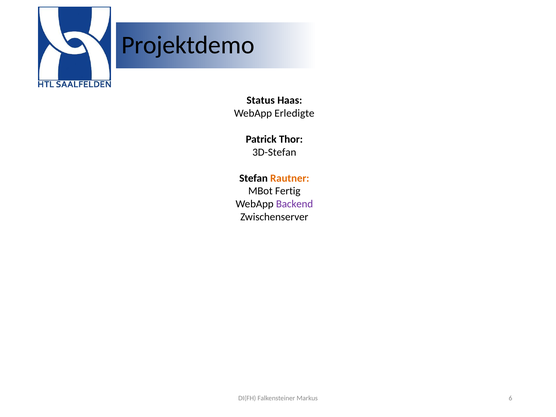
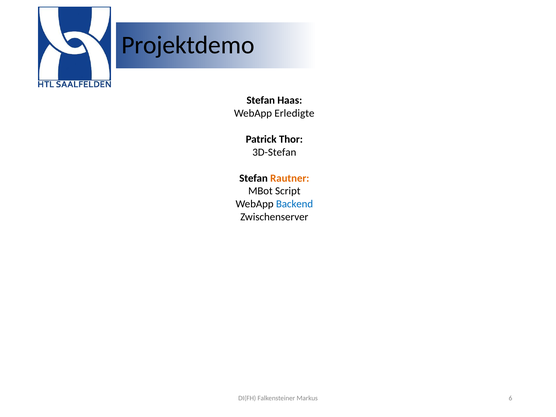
Status: Status -> Stefan (261, 100)
Fertig: Fertig -> Script (288, 191)
Backend colour: purple -> blue (295, 204)
